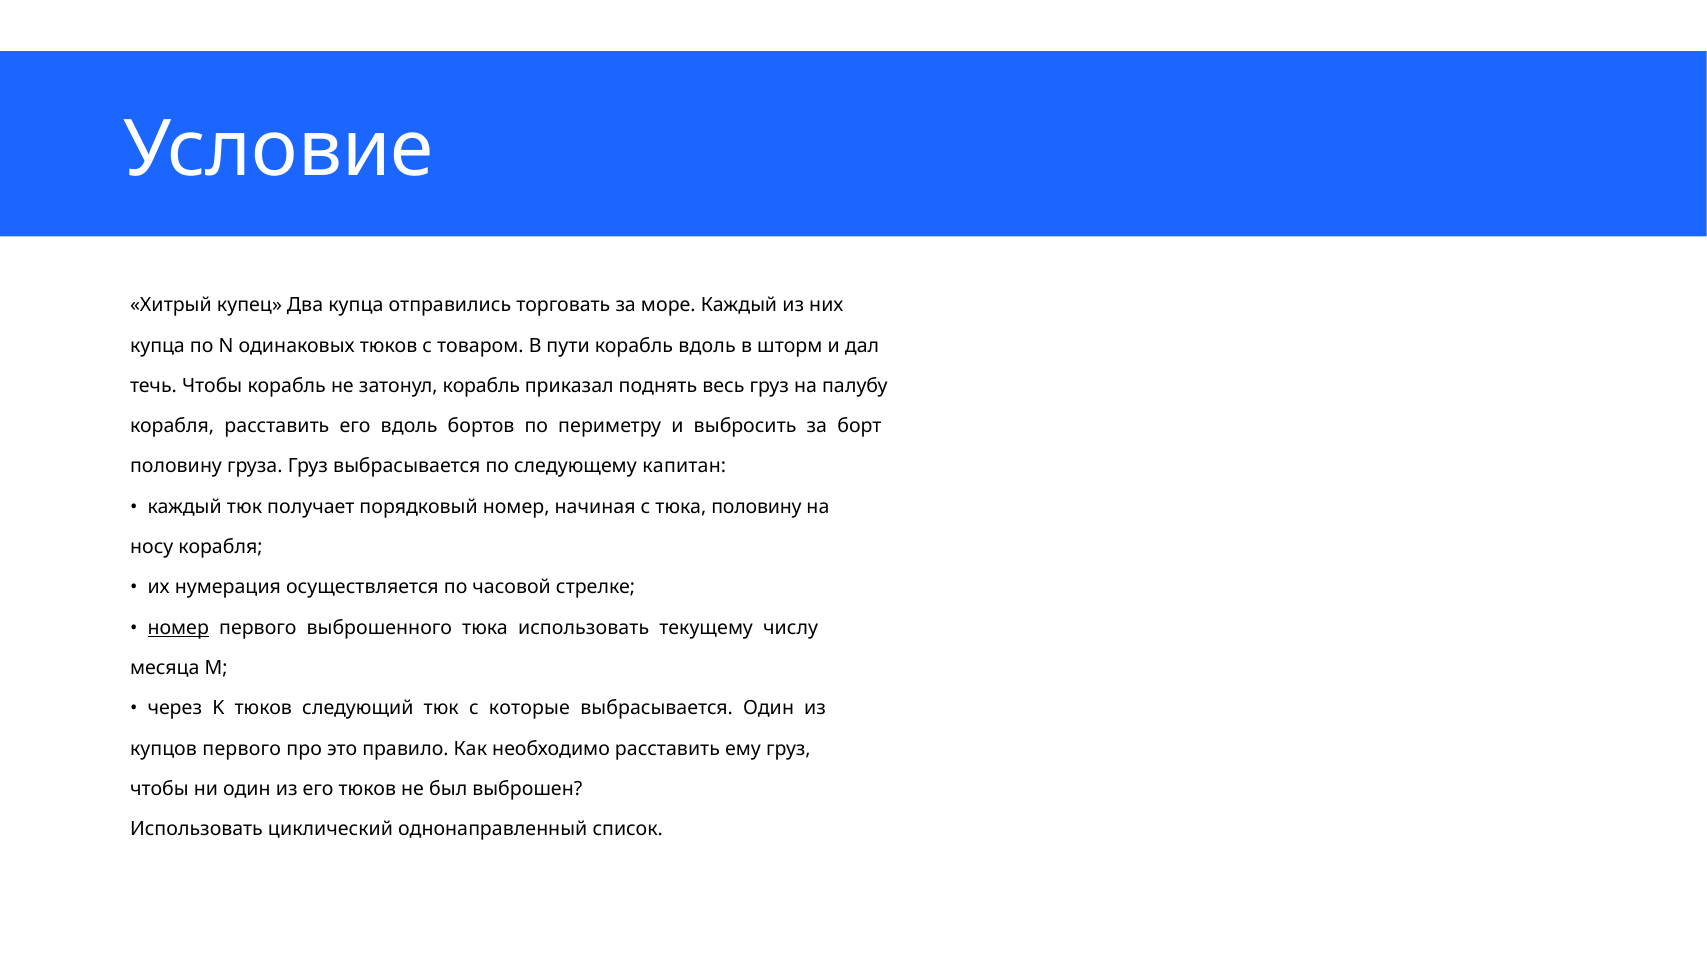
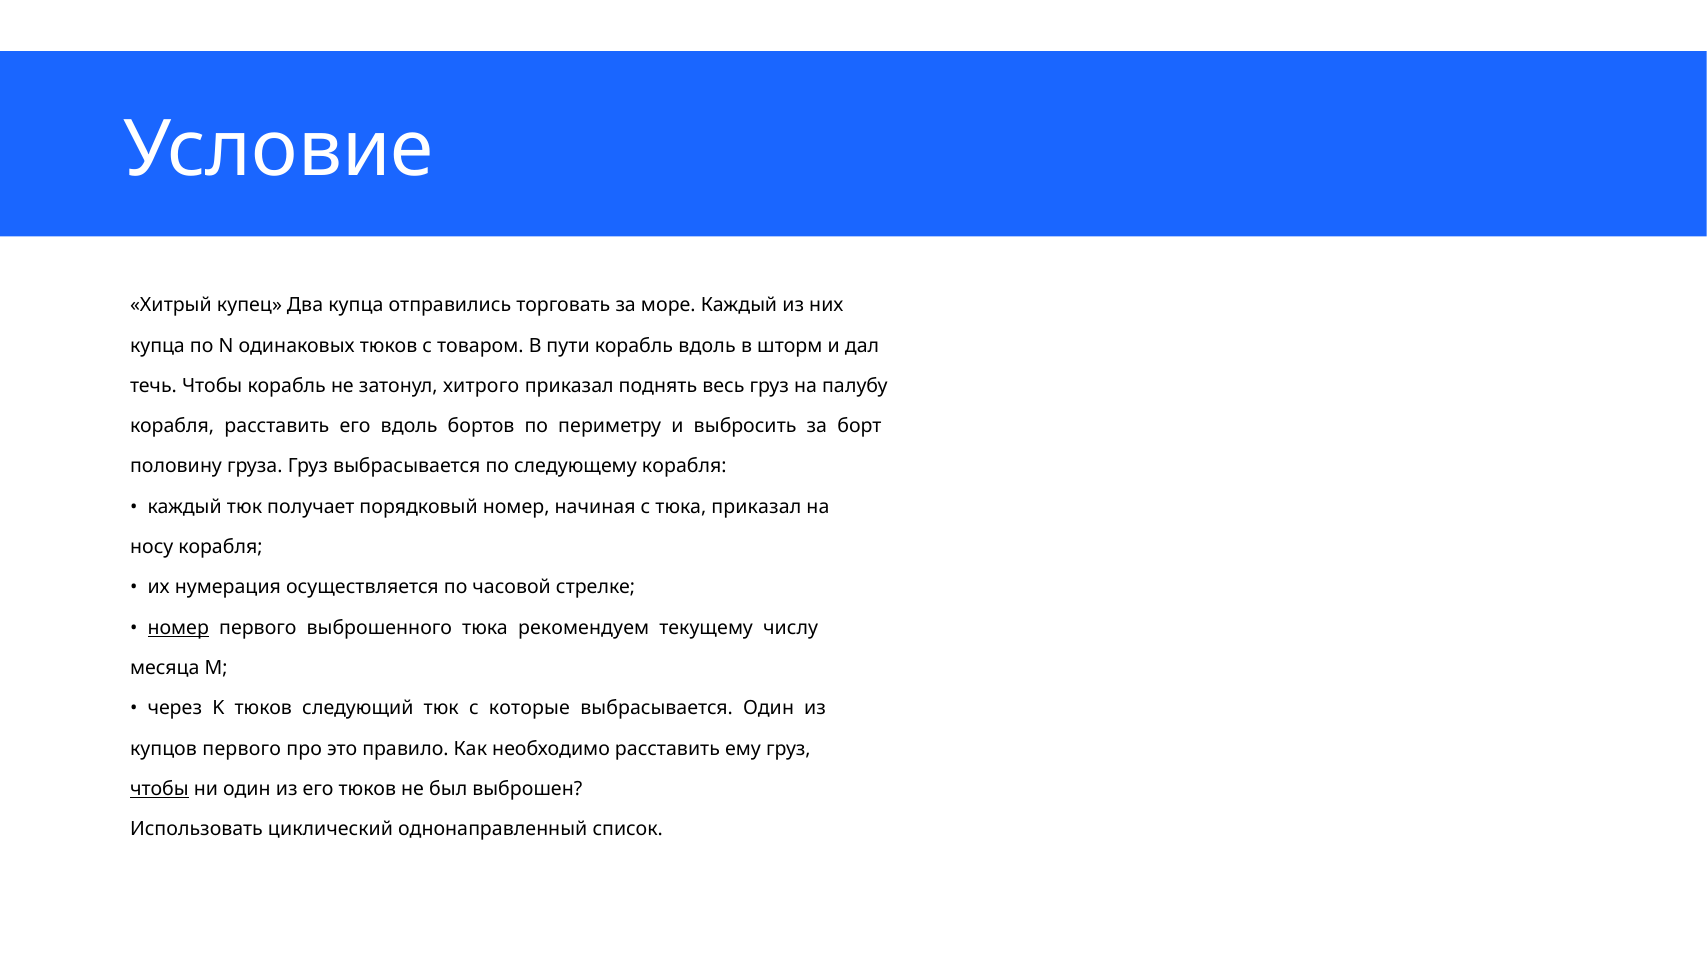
затонул корабль: корабль -> хитрого (481, 386)
следующему капитан: капитан -> корабля (684, 467)
тюка половину: половину -> приказал (756, 507)
тюка использовать: использовать -> рекомендуем (584, 628)
чтобы underline: none -> present (159, 789)
